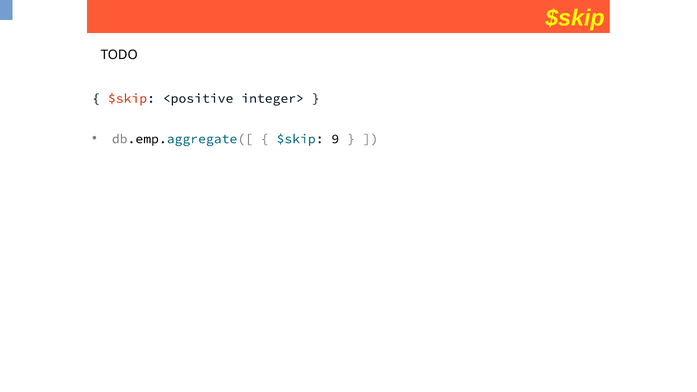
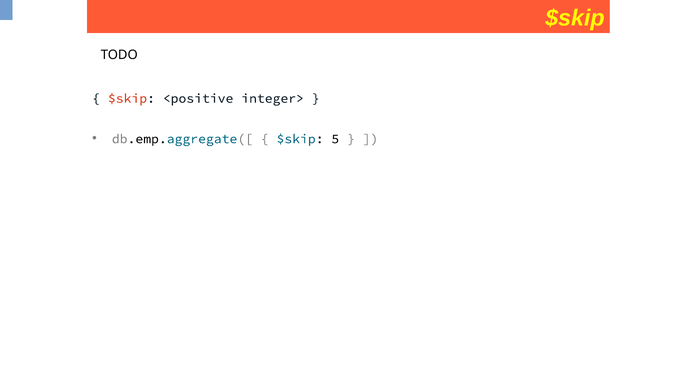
9: 9 -> 5 (335, 139)
